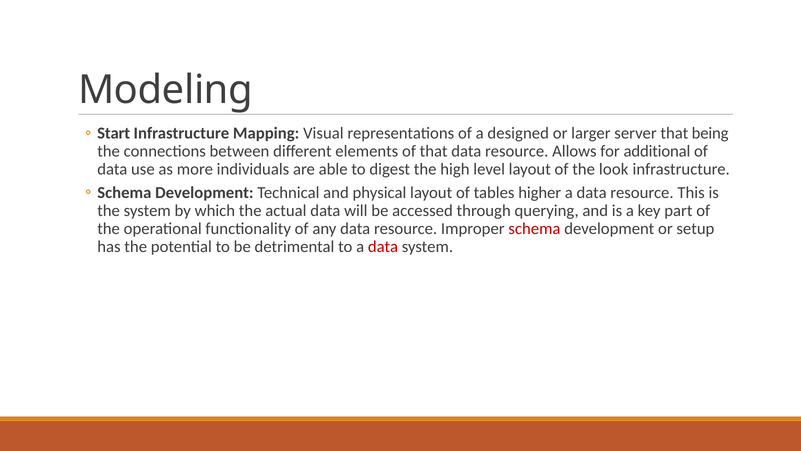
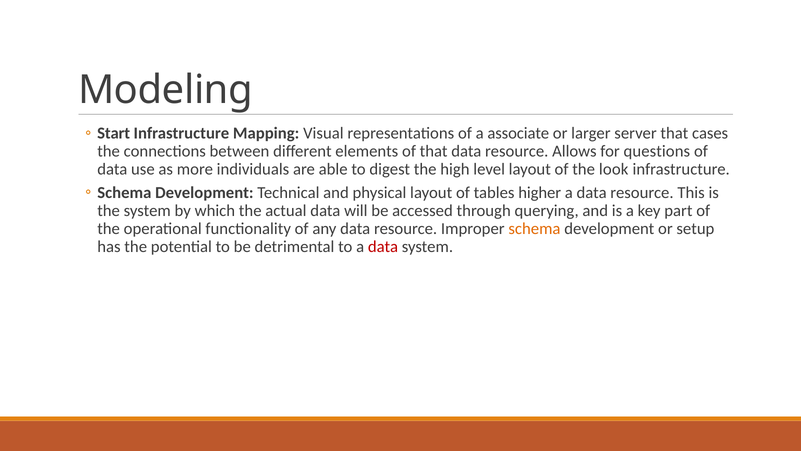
designed: designed -> associate (518, 133)
being: being -> cases (710, 133)
additional: additional -> questions (657, 151)
schema colour: red -> orange (534, 228)
